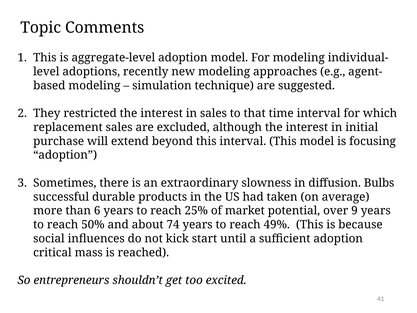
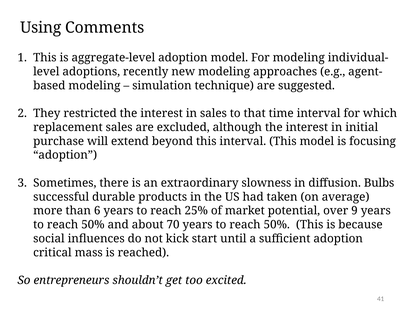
Topic: Topic -> Using (41, 28)
74: 74 -> 70 (173, 225)
49%: 49% -> 50% (277, 225)
